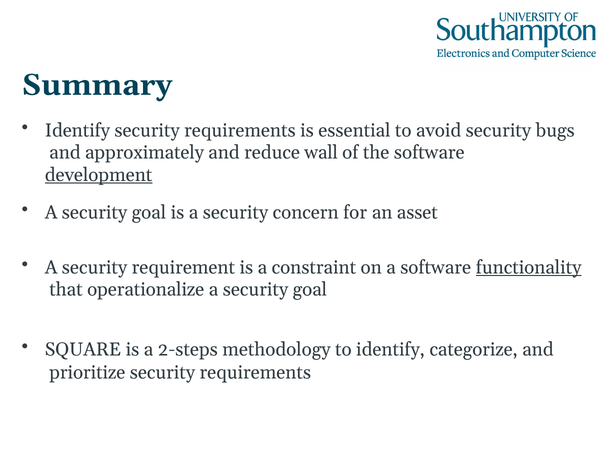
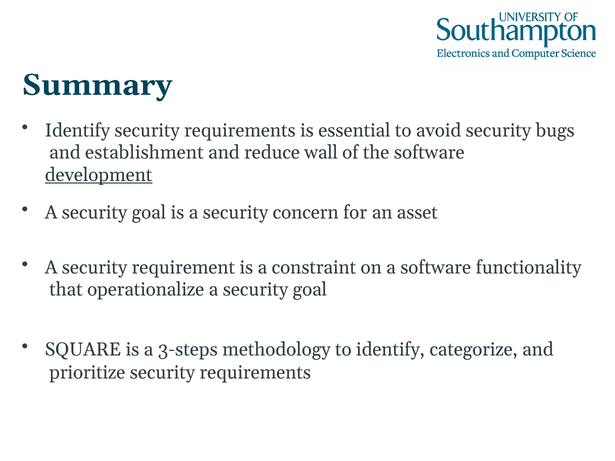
approximately: approximately -> establishment (144, 153)
functionality underline: present -> none (529, 268)
2-steps: 2-steps -> 3-steps (188, 350)
